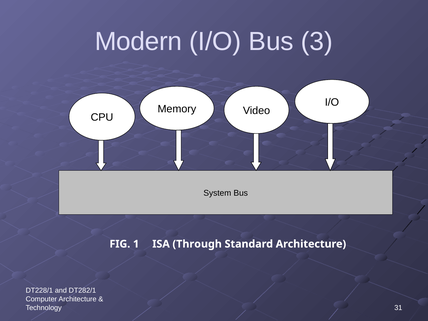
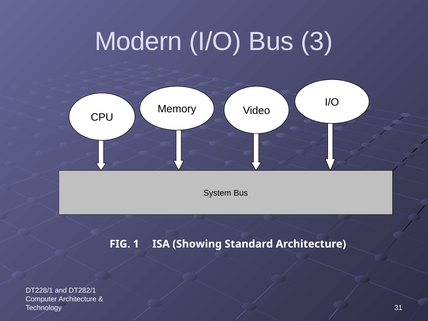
Through: Through -> Showing (197, 244)
